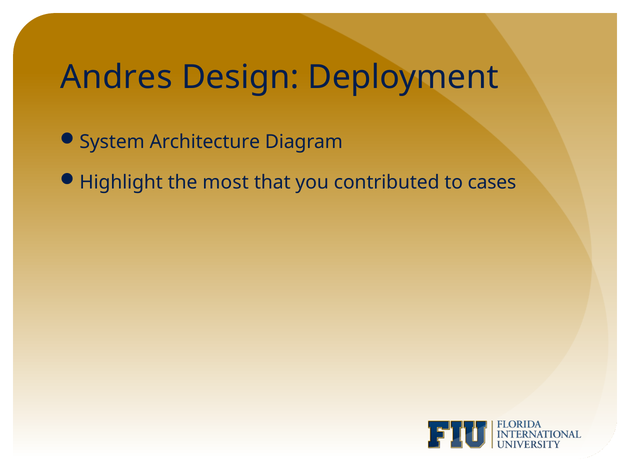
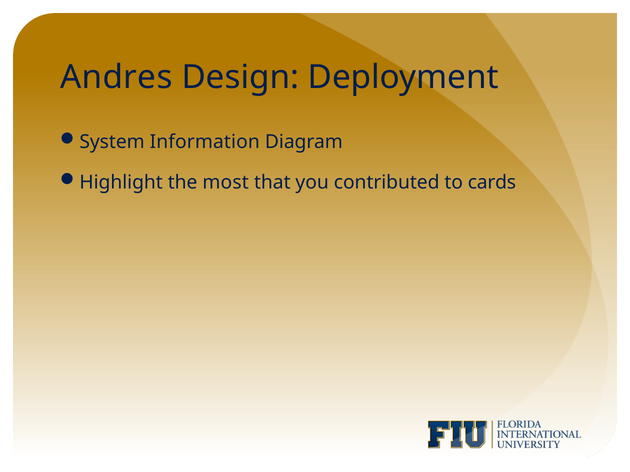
Architecture: Architecture -> Information (205, 142)
cases: cases -> cards (492, 183)
